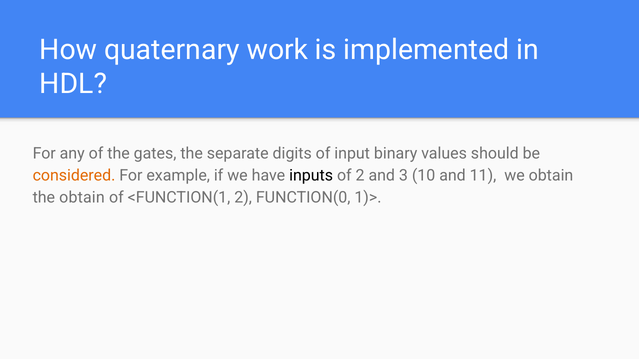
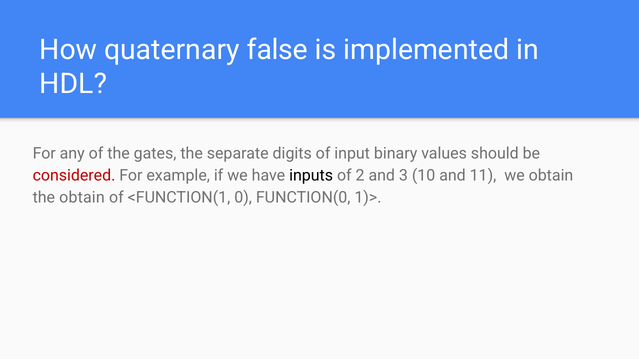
work: work -> false (277, 50)
considered colour: orange -> red (74, 176)
<FUNCTION(1 2: 2 -> 0 (243, 198)
